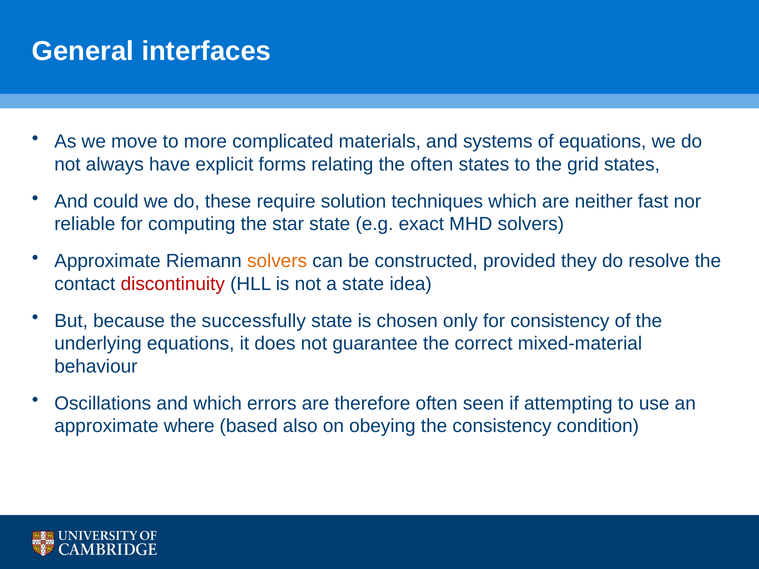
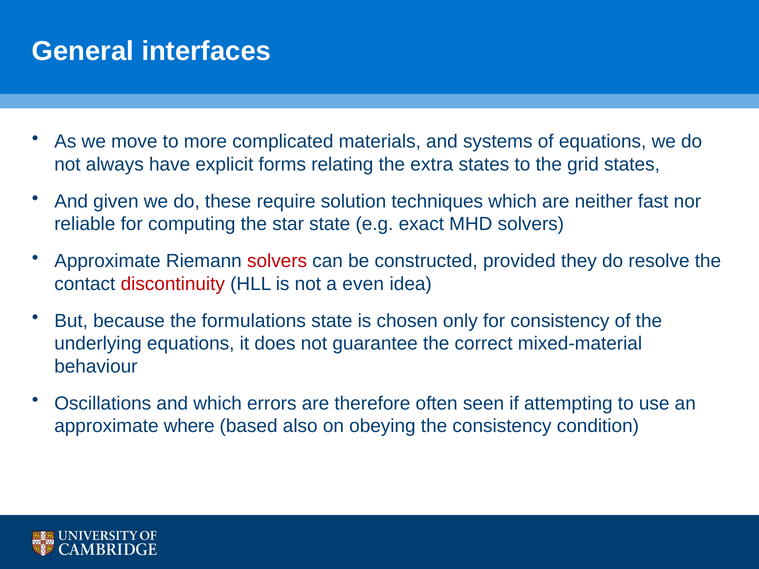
the often: often -> extra (432, 164)
could: could -> given (116, 201)
solvers colour: orange -> red (277, 261)
a state: state -> even (363, 284)
successfully: successfully -> formulations (254, 321)
